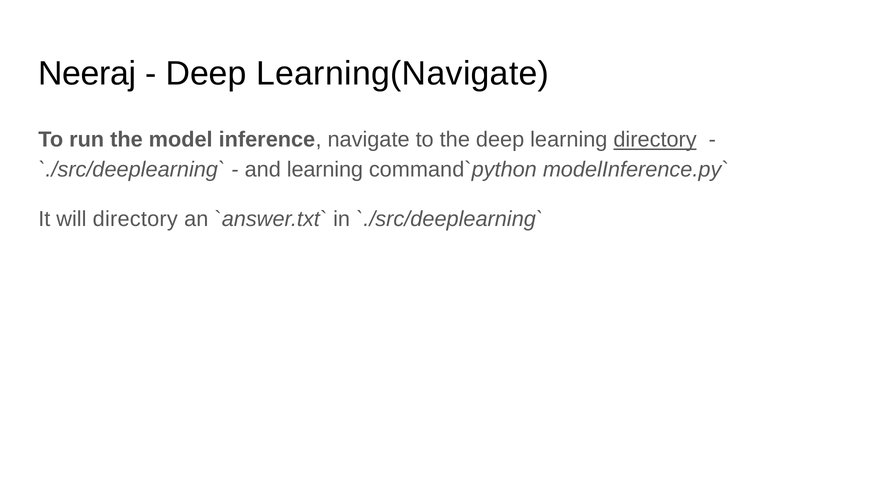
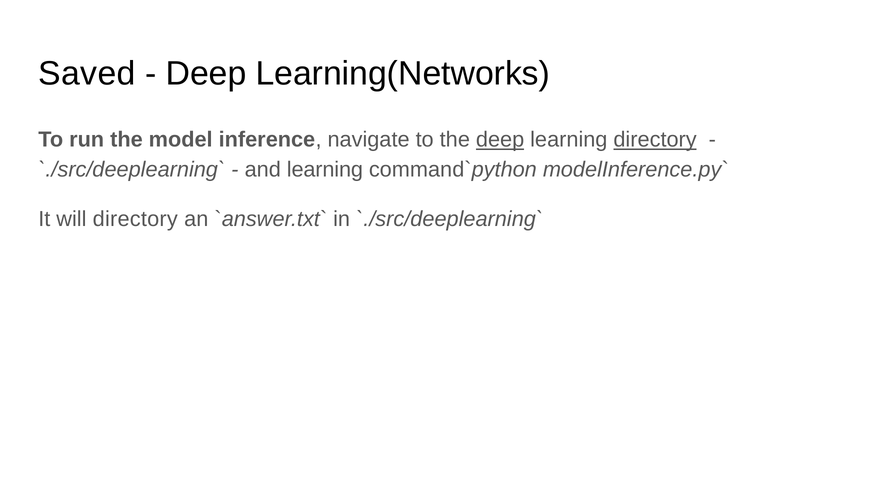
Neeraj: Neeraj -> Saved (87, 74)
Learning(Navigate: Learning(Navigate -> Learning(Networks (403, 74)
deep underline: none -> present (500, 140)
